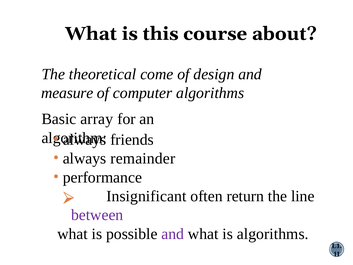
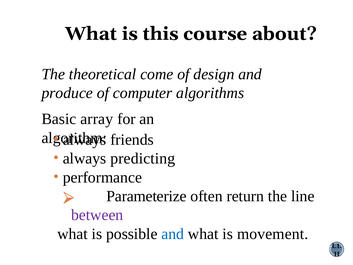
measure: measure -> produce (67, 93)
remainder: remainder -> predicting (143, 158)
Insignificant: Insignificant -> Parameterize (146, 196)
and colour: purple -> blue (173, 234)
is algorithms: algorithms -> movement (273, 234)
